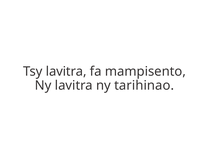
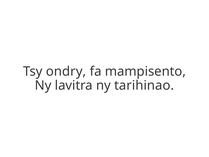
Tsy lavitra: lavitra -> ondry (66, 71)
